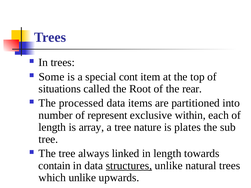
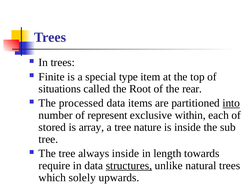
Some: Some -> Finite (52, 77)
cont: cont -> type (128, 77)
into underline: none -> present (231, 103)
length: length -> stored (52, 127)
is plates: plates -> inside (188, 127)
always linked: linked -> inside (126, 154)
contain: contain -> require (54, 166)
which unlike: unlike -> solely (82, 178)
